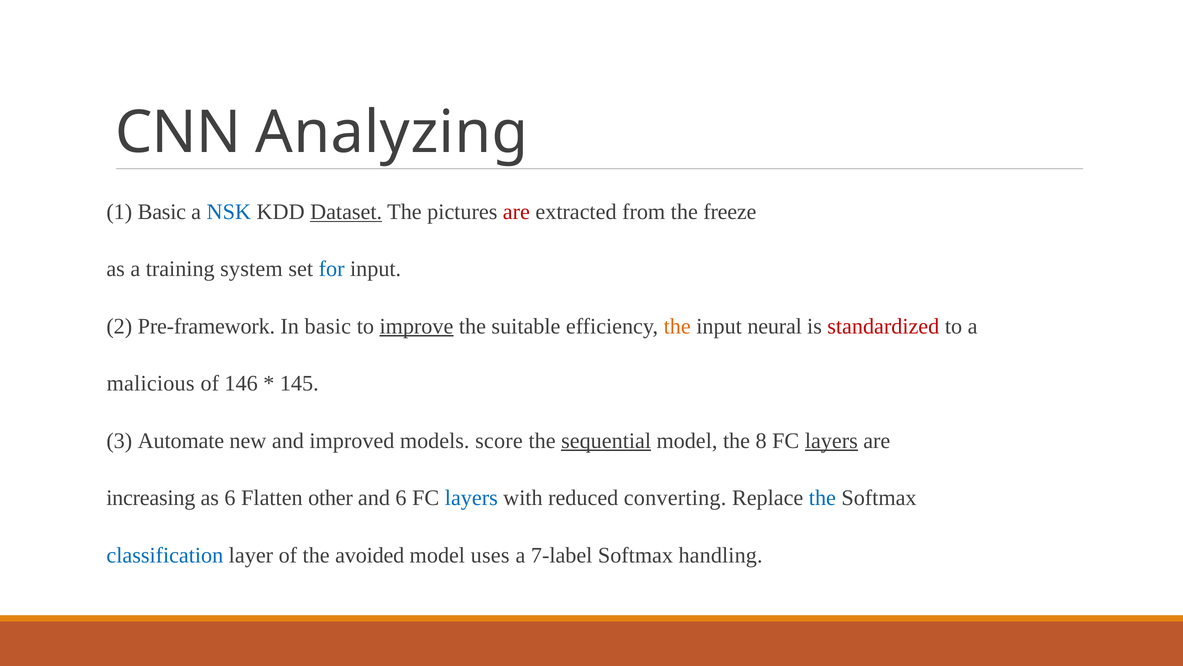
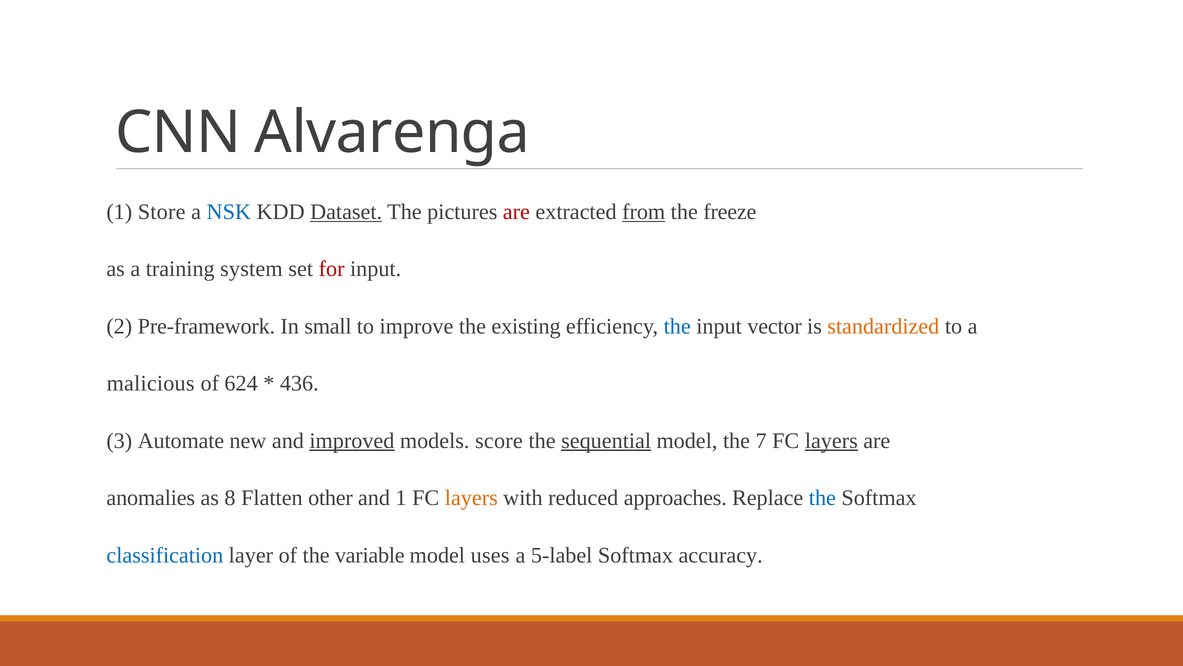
Analyzing: Analyzing -> Alvarenga (392, 133)
1 Basic: Basic -> Store (162, 212)
from underline: none -> present (644, 212)
for colour: blue -> red (332, 269)
In basic: basic -> small (328, 326)
improve underline: present -> none (416, 326)
suitable: suitable -> existing (526, 326)
the colour: orange -> blue (677, 326)
neural: neural -> vector (775, 326)
standardized colour: red -> orange (883, 326)
146: 146 -> 624 (241, 383)
145: 145 -> 436 (299, 383)
improved underline: none -> present (352, 441)
8: 8 -> 7 (761, 441)
increasing: increasing -> anomalies (151, 498)
as 6: 6 -> 8 (230, 498)
and 6: 6 -> 1 (401, 498)
layers colour: blue -> orange (471, 498)
converting: converting -> approaches (675, 498)
avoided: avoided -> variable (370, 555)
7-label: 7-label -> 5-label (562, 555)
handling: handling -> accuracy (721, 555)
